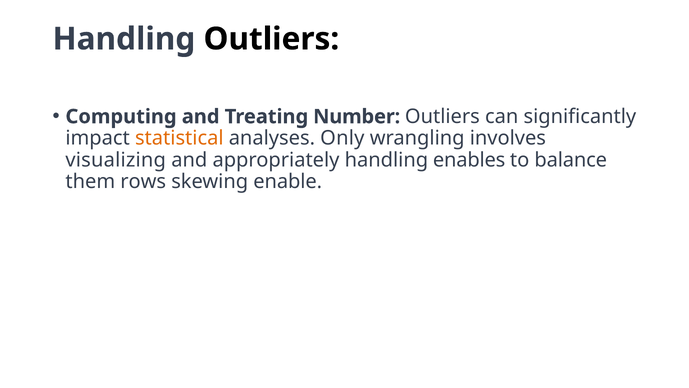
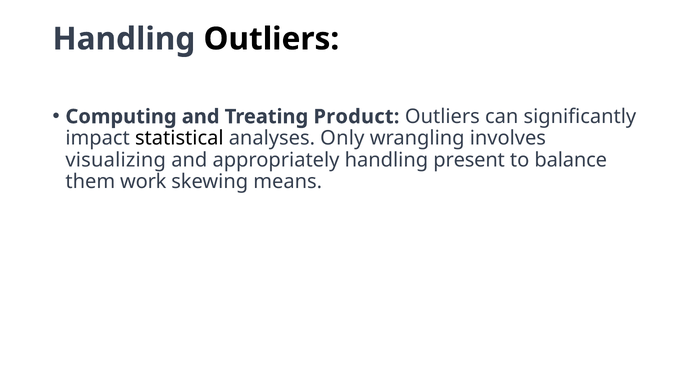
Number: Number -> Product (356, 116)
statistical colour: orange -> black (179, 138)
enables: enables -> present (469, 160)
rows: rows -> work (143, 182)
enable: enable -> means (288, 182)
